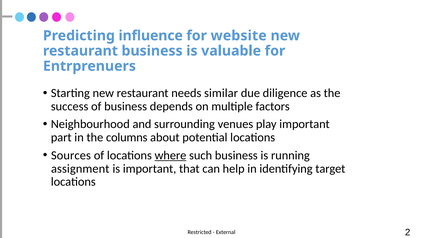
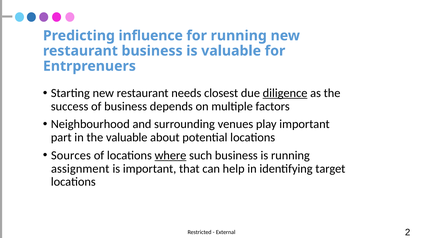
for website: website -> running (239, 36)
similar: similar -> closest (221, 93)
diligence underline: none -> present (285, 93)
the columns: columns -> valuable (127, 137)
